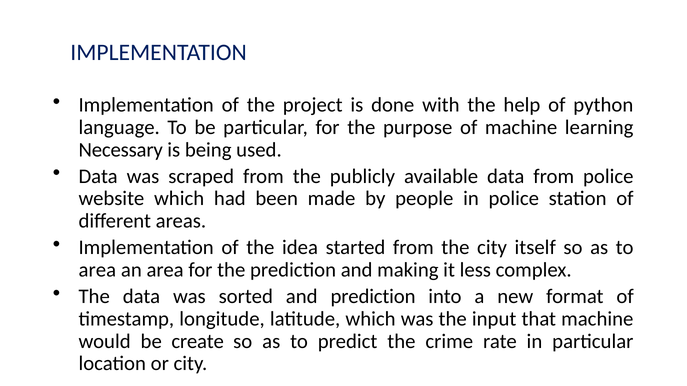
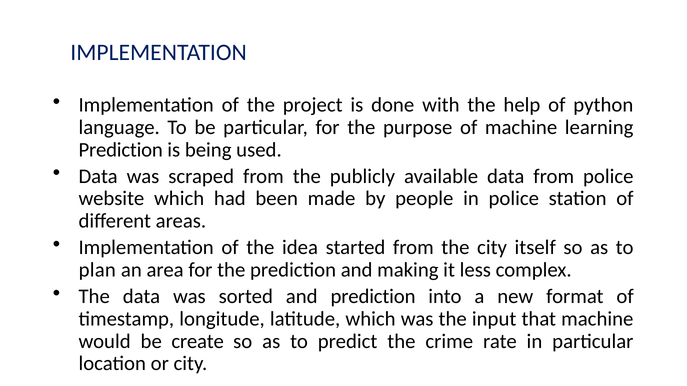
Necessary: Necessary -> Prediction (121, 150)
area: area -> plan (97, 270)
